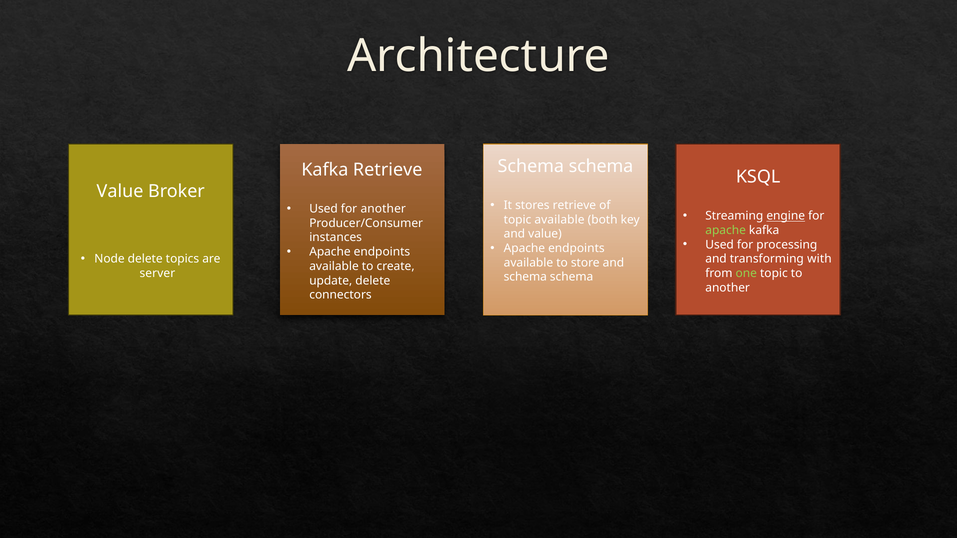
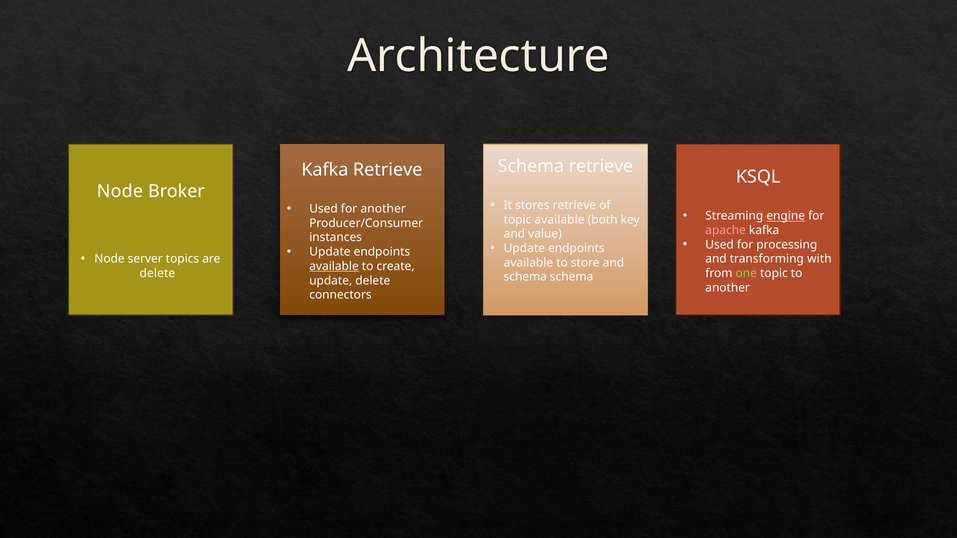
schema: schema -> retrieve (601, 166)
Value: Value -> Node (120, 191)
apache colour: light green -> pink (726, 230)
Apache: Apache -> Update (524, 248)
Apache: Apache -> Update (330, 252)
Node delete: delete -> server (145, 259)
available underline: none -> present (334, 266)
server: server -> delete (157, 274)
